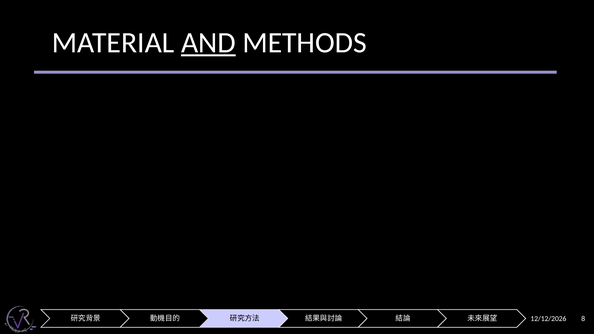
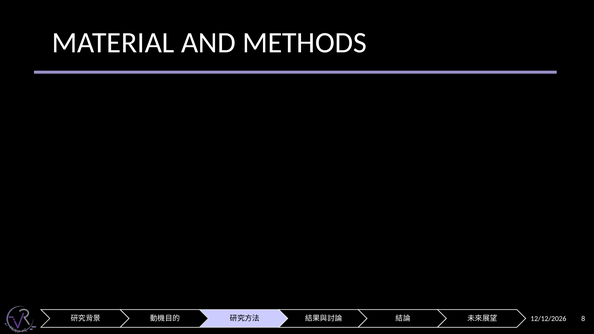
AND underline: present -> none (208, 43)
